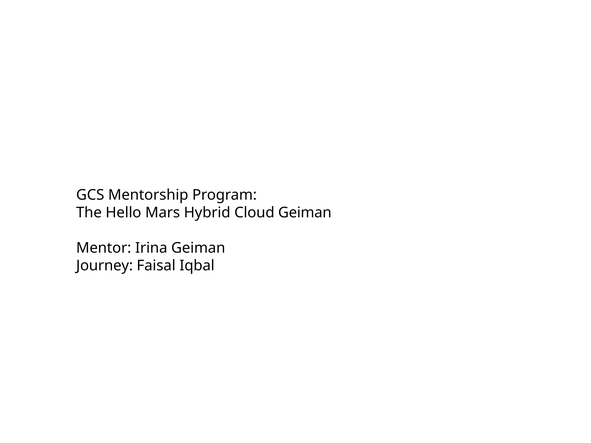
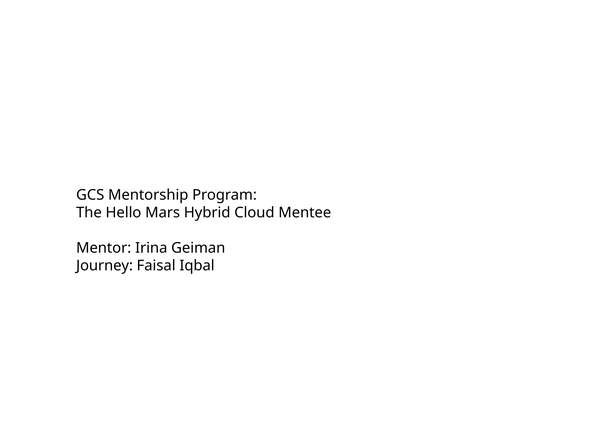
Cloud Geiman: Geiman -> Mentee (305, 213)
